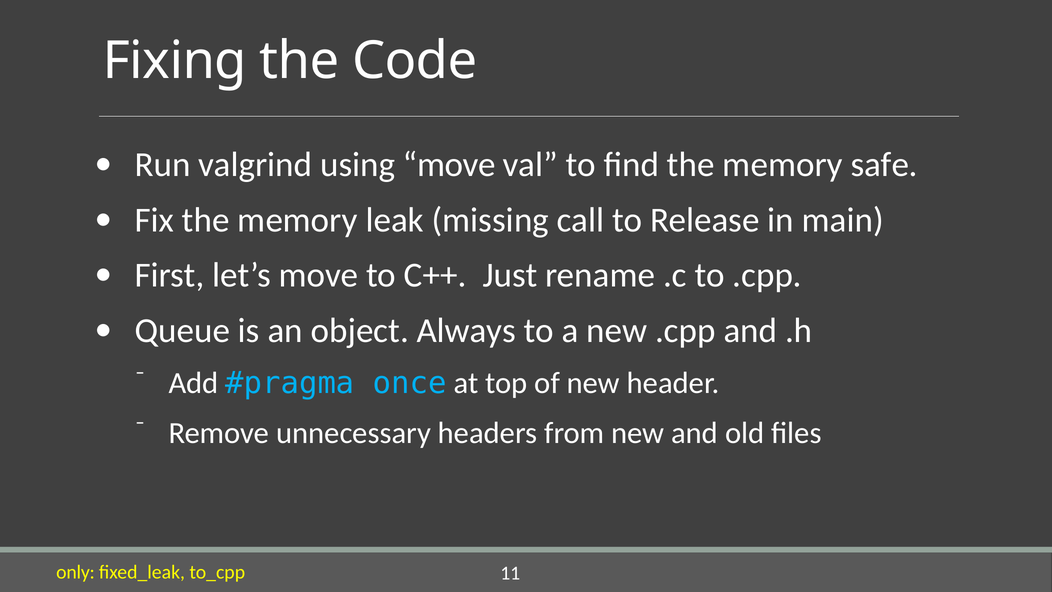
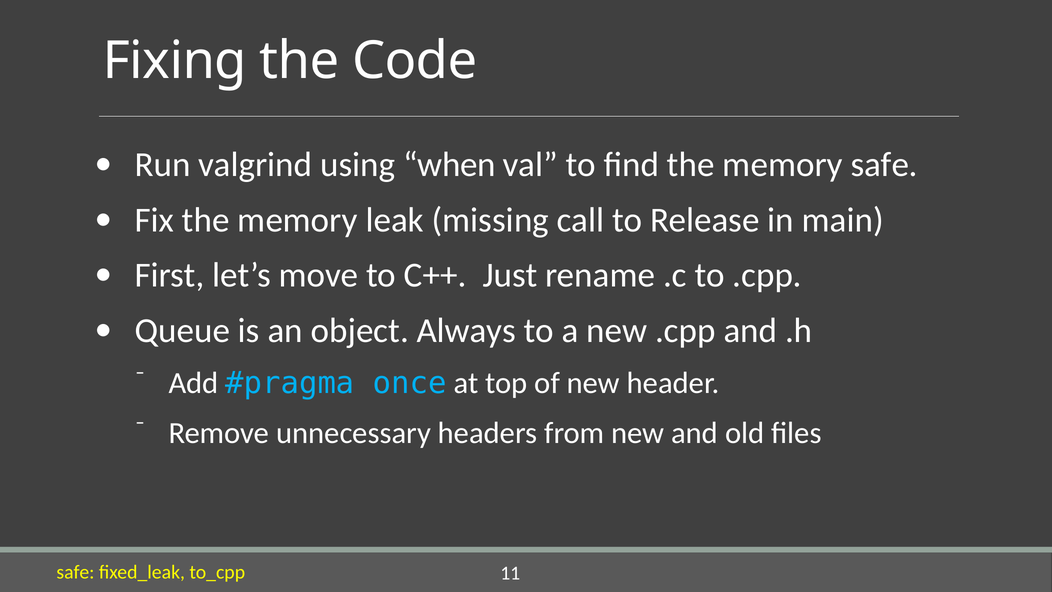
using move: move -> when (449, 165)
only: only -> safe (75, 572)
